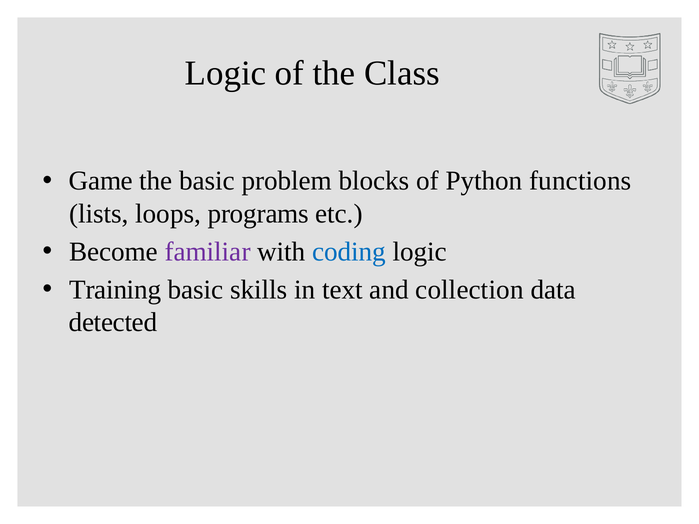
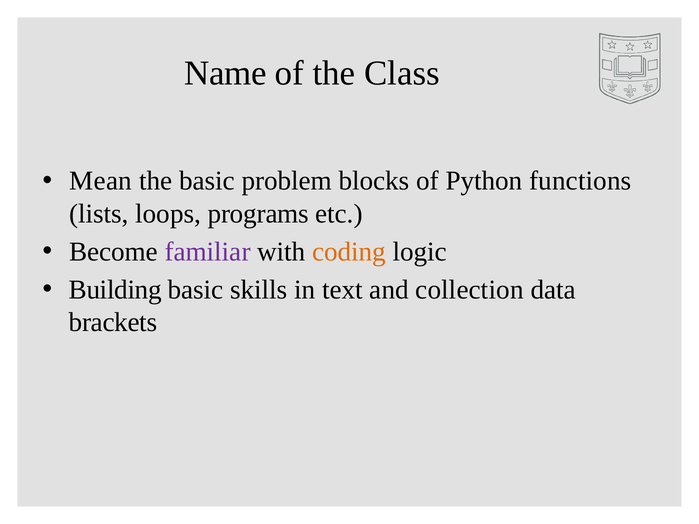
Logic: Logic -> Name (226, 73)
Game: Game -> Mean (101, 181)
coding colour: blue -> orange (349, 252)
Training: Training -> Building (115, 290)
detected: detected -> brackets (113, 322)
